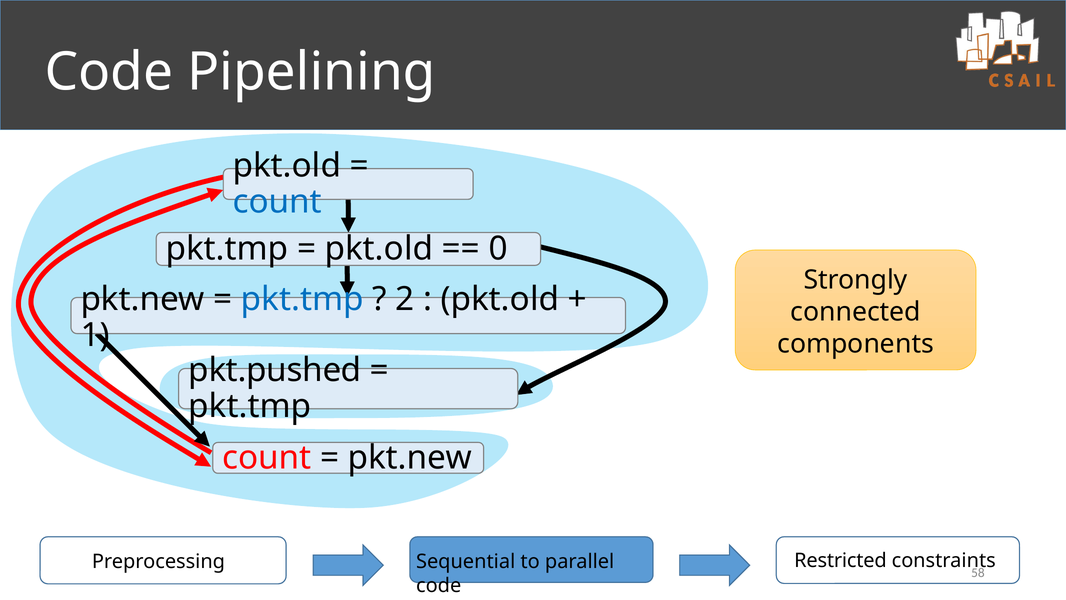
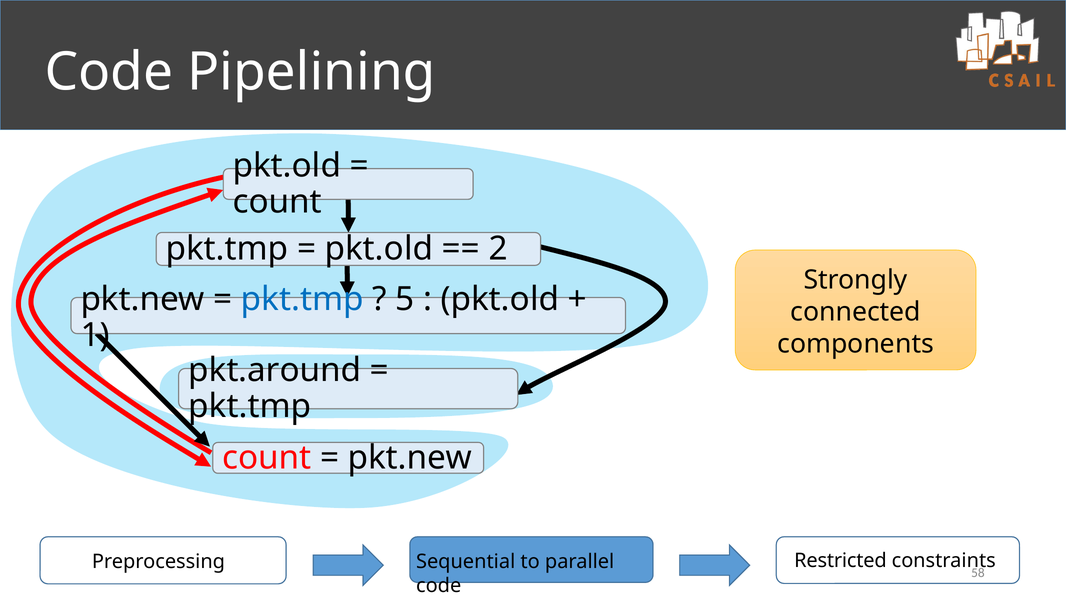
count colour: blue -> black (277, 202)
0: 0 -> 2 (498, 249)
2: 2 -> 5 (405, 299)
pkt.pushed: pkt.pushed -> pkt.around (275, 370)
